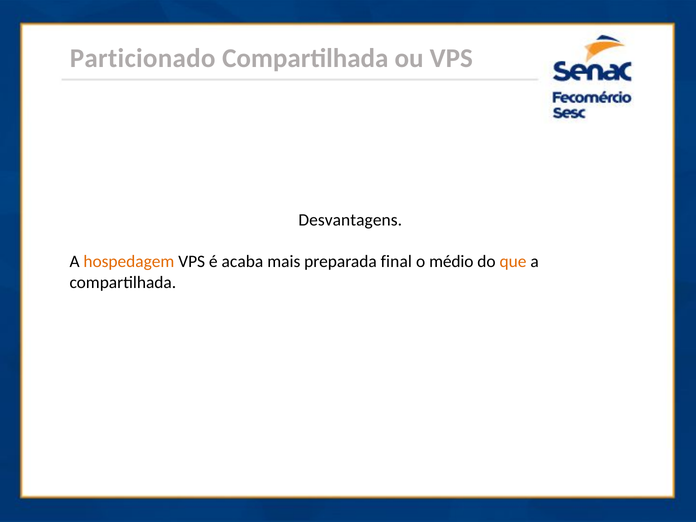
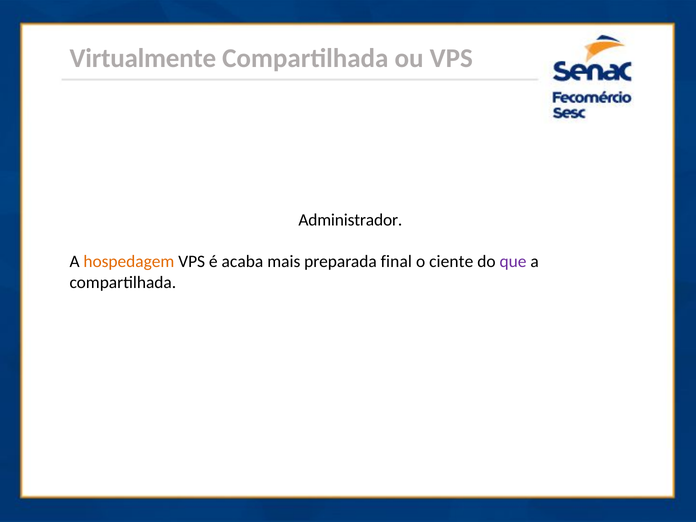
Particionado: Particionado -> Virtualmente (143, 58)
Desvantagens: Desvantagens -> Administrador (350, 220)
médio: médio -> ciente (451, 262)
que colour: orange -> purple (513, 262)
